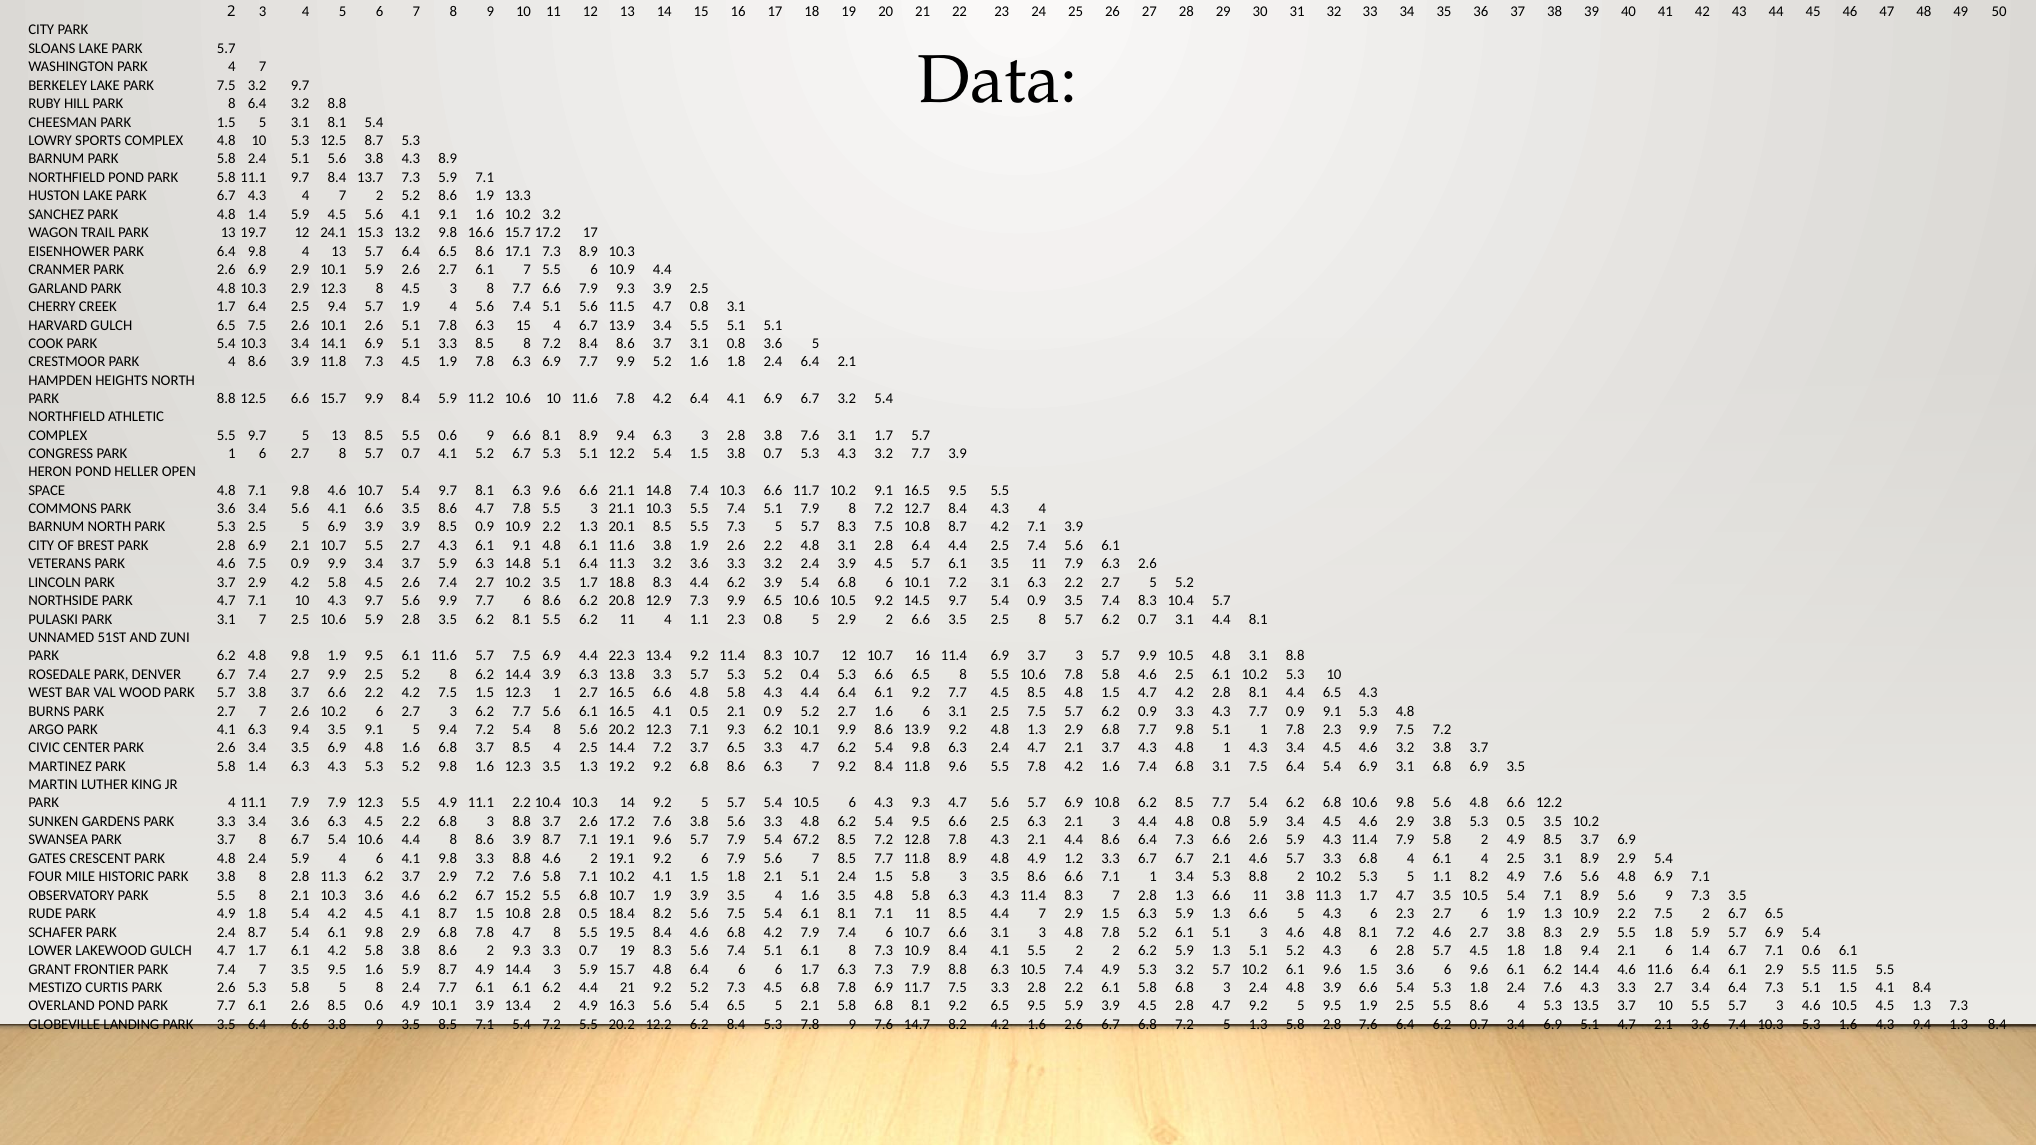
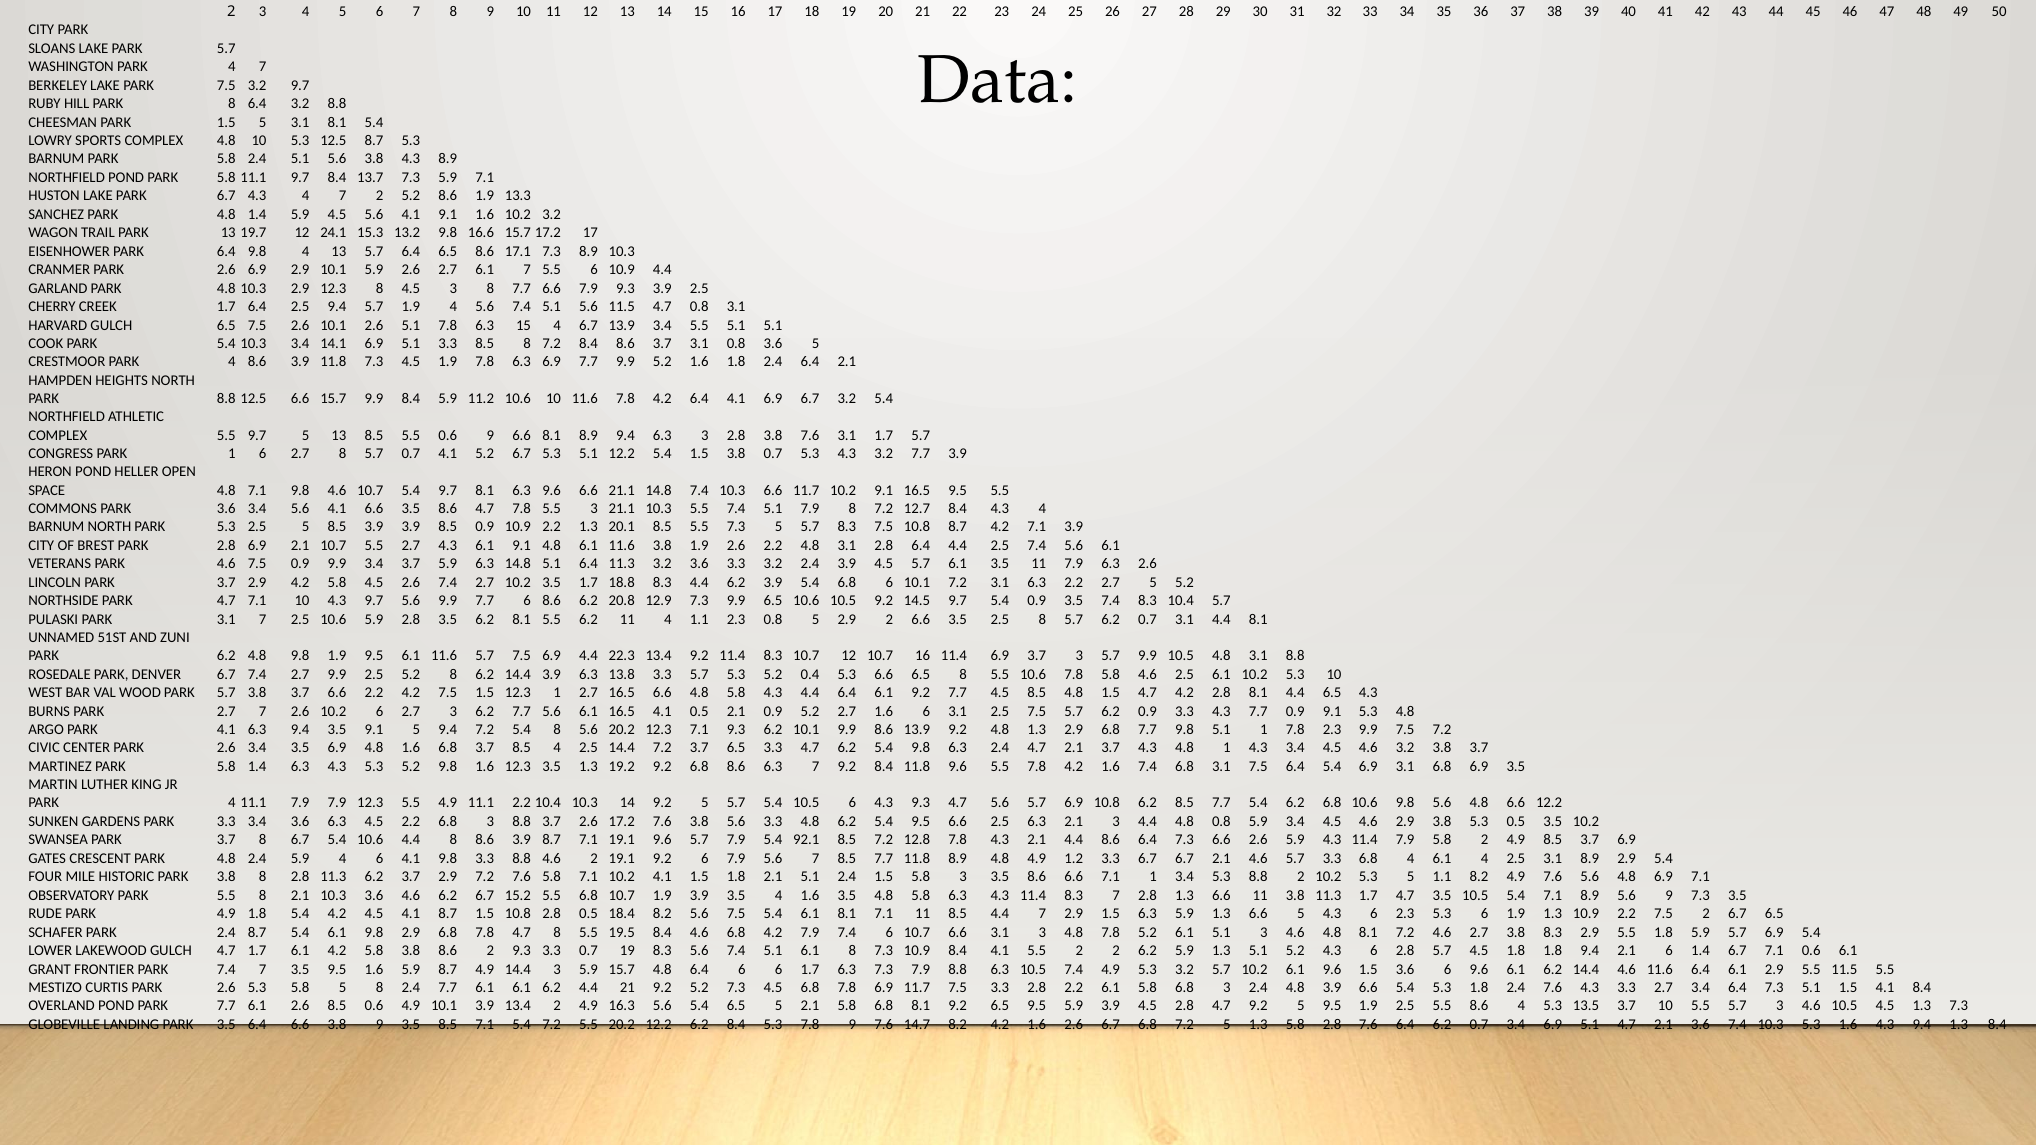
5 6.9: 6.9 -> 8.5 (337, 527)
67.2: 67.2 -> 92.1 (806, 840)
2.3 2.7: 2.7 -> 5.3 (1442, 914)
